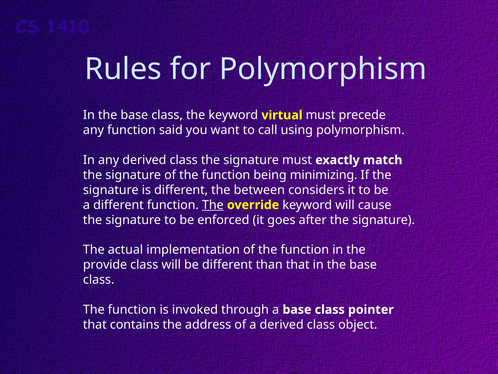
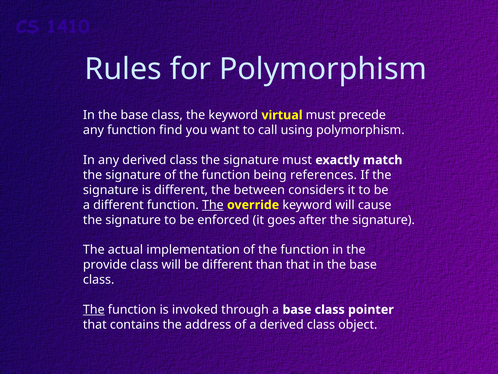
said: said -> find (171, 130)
minimizing: minimizing -> references (324, 175)
The underline: none -> present (94, 309)
